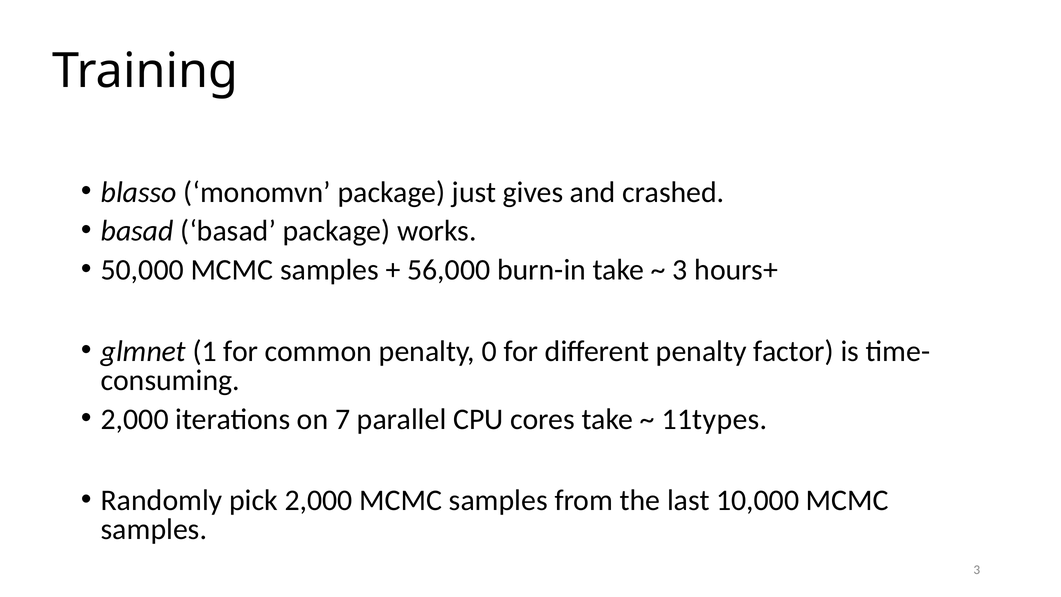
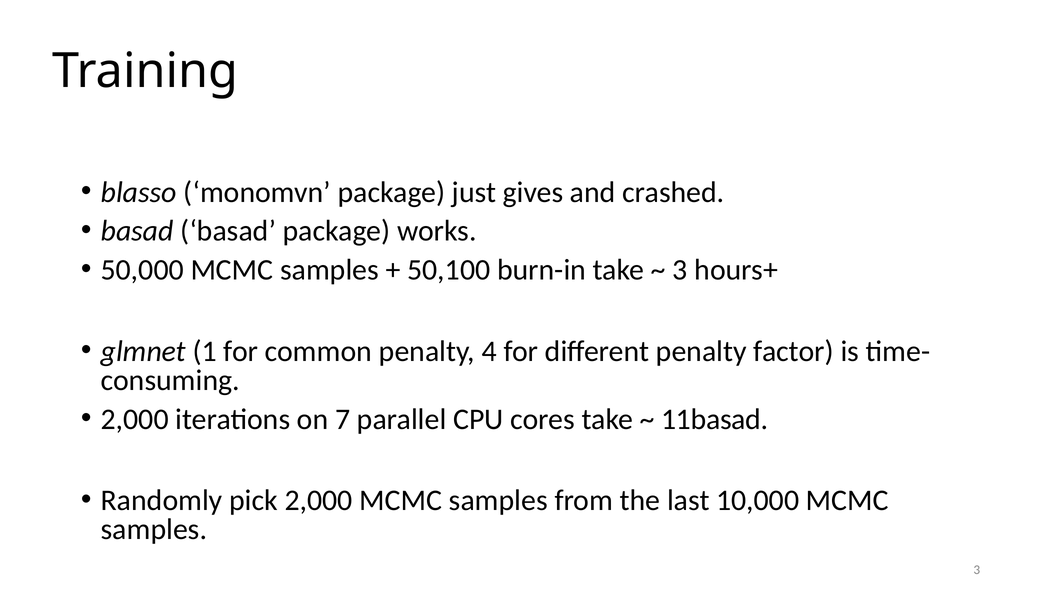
56,000: 56,000 -> 50,100 (449, 270)
0: 0 -> 4 (489, 351)
11types: 11types -> 11basad (715, 419)
